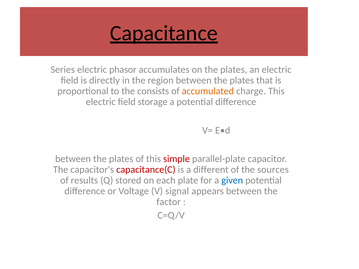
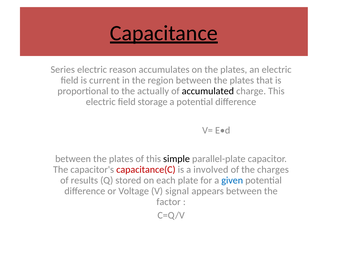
phasor: phasor -> reason (123, 70)
directly: directly -> current (104, 80)
consists: consists -> actually (153, 91)
accumulated colour: orange -> black (208, 91)
simple colour: red -> black (177, 159)
different: different -> involved (211, 170)
sources: sources -> charges (273, 170)
